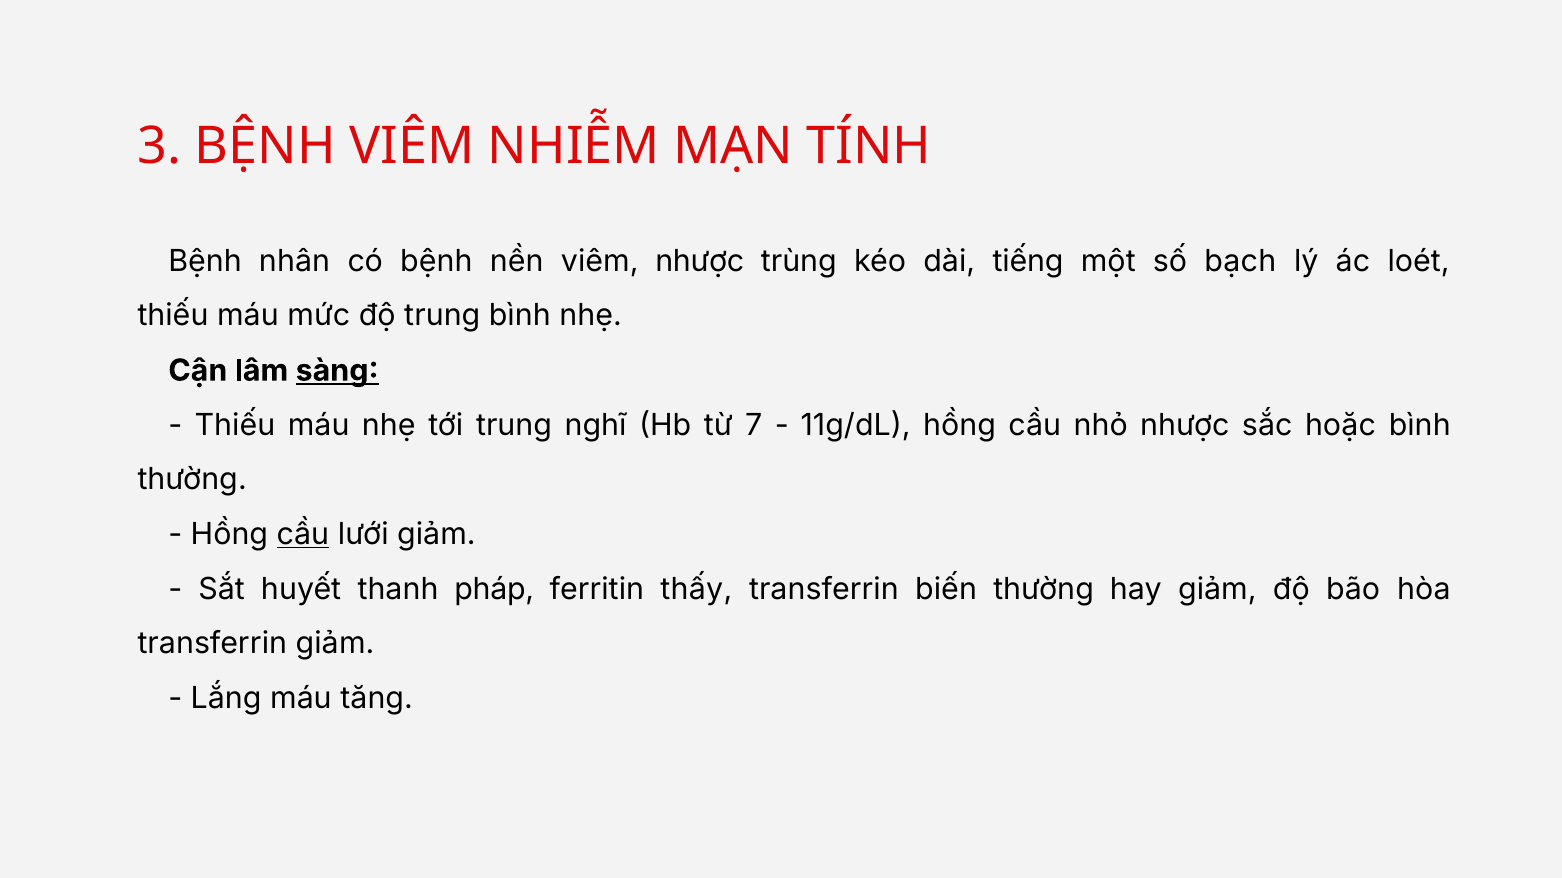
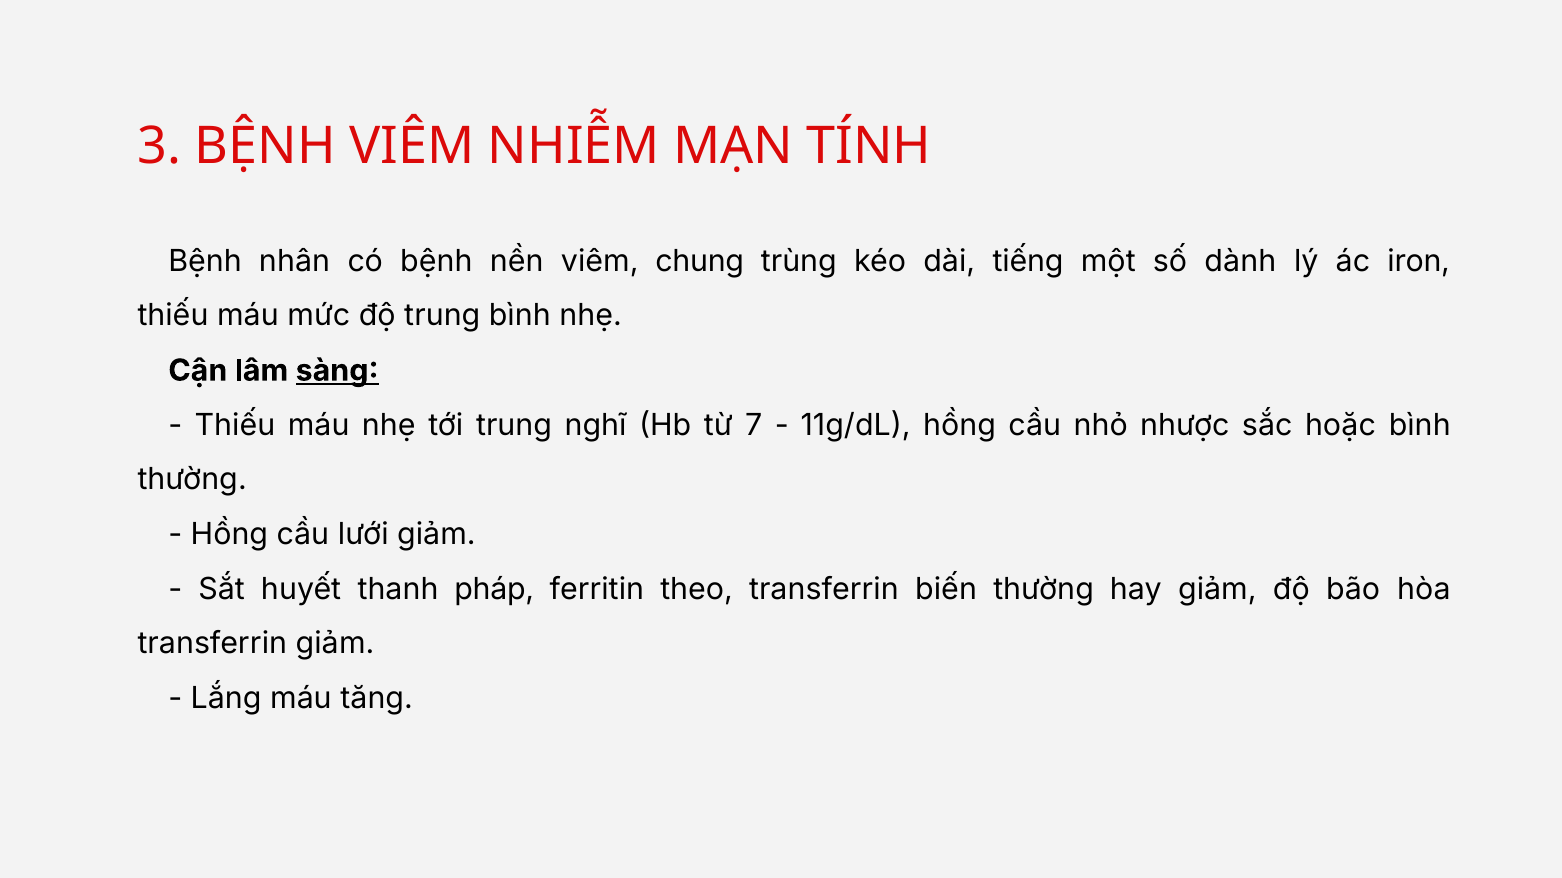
viêm nhược: nhược -> chung (700, 262)
bạch: bạch -> dành (1240, 262)
loét: loét -> iron (1419, 262)
cầu underline: present -> none (303, 535)
thấy: thấy -> theo (697, 590)
